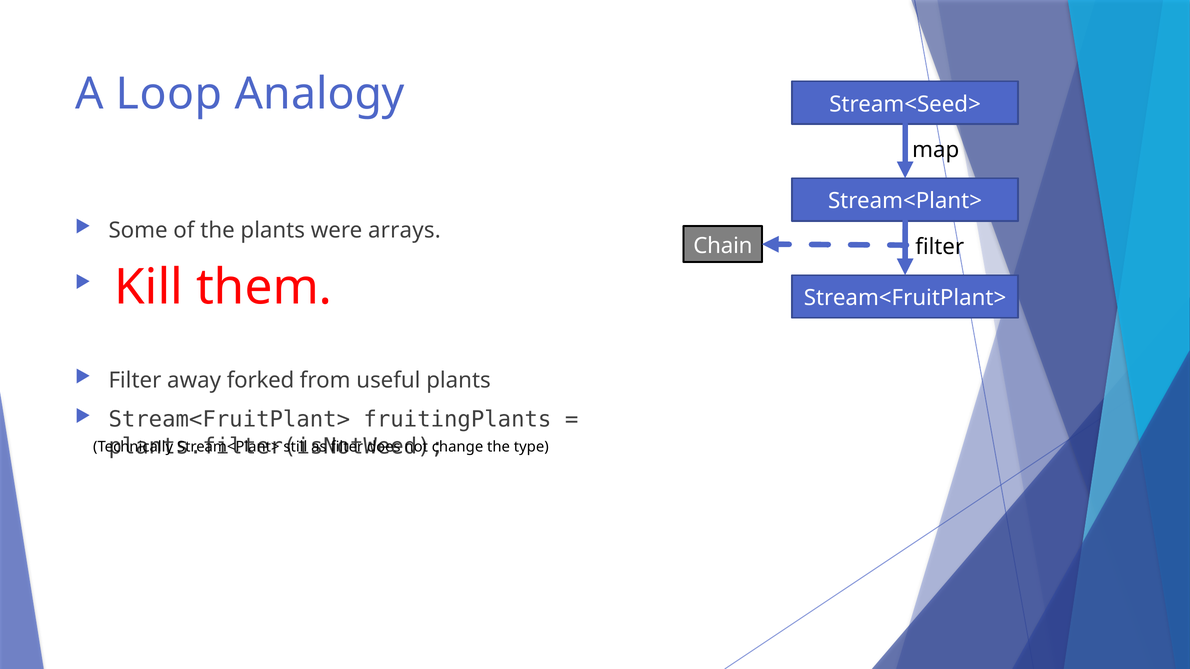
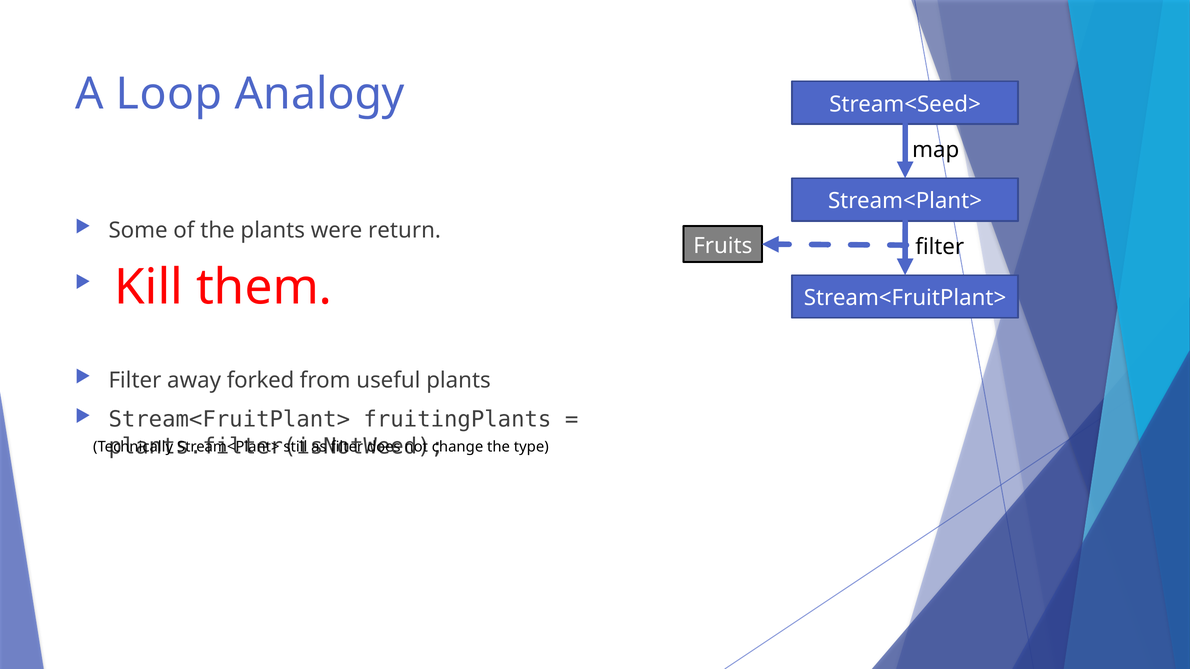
arrays: arrays -> return (404, 230)
Chain: Chain -> Fruits (723, 246)
